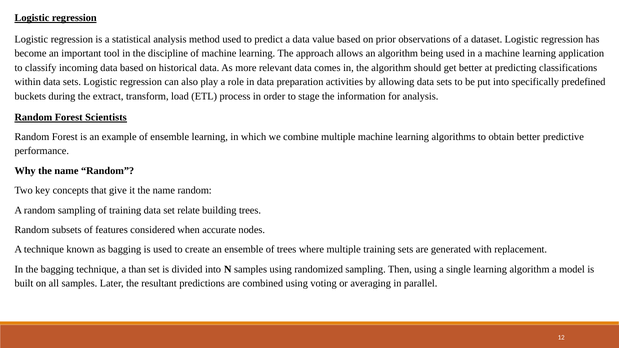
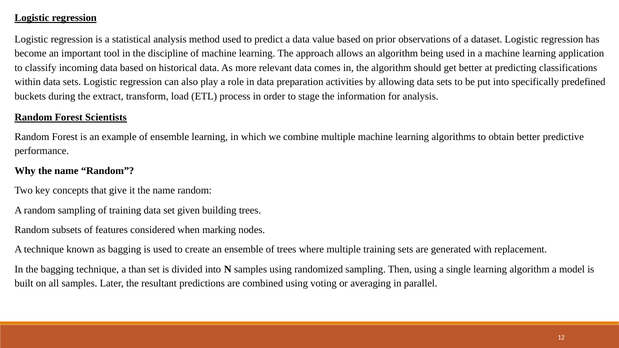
relate: relate -> given (189, 210)
accurate: accurate -> marking (219, 230)
